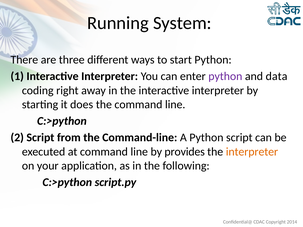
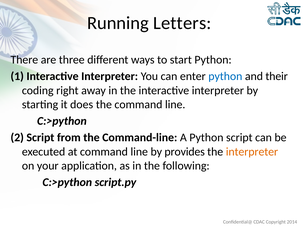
System: System -> Letters (182, 23)
python colour: purple -> blue (225, 76)
data: data -> their (277, 76)
